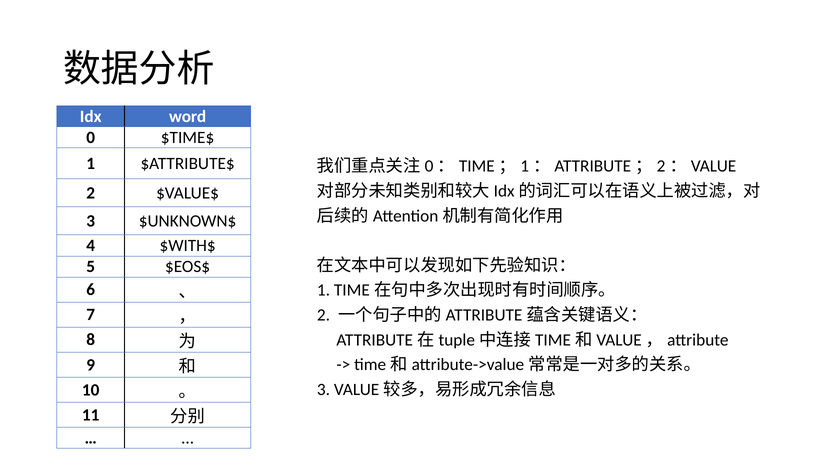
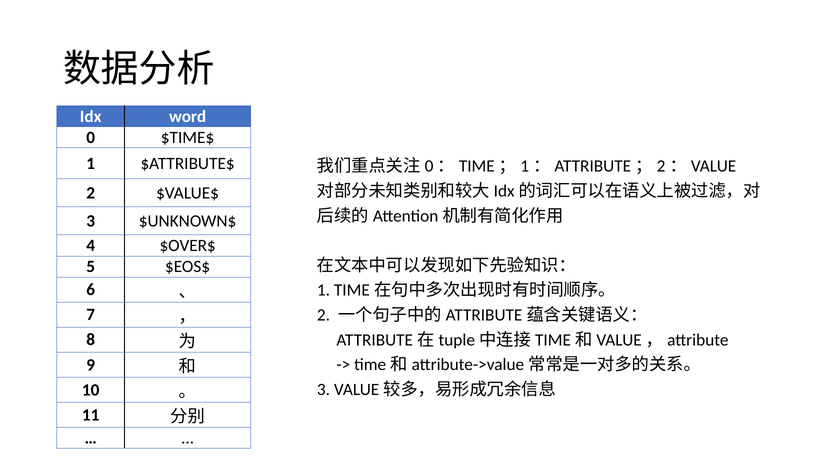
$WITH$: $WITH$ -> $OVER$ (188, 246)
